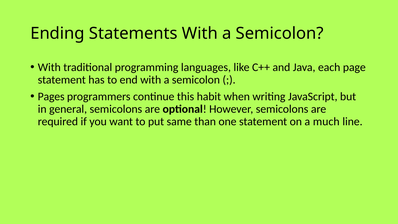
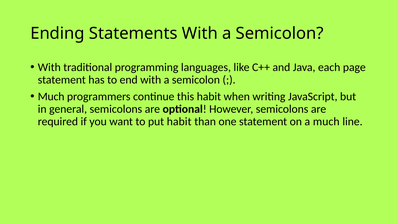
Pages: Pages -> Much (51, 97)
put same: same -> habit (179, 122)
